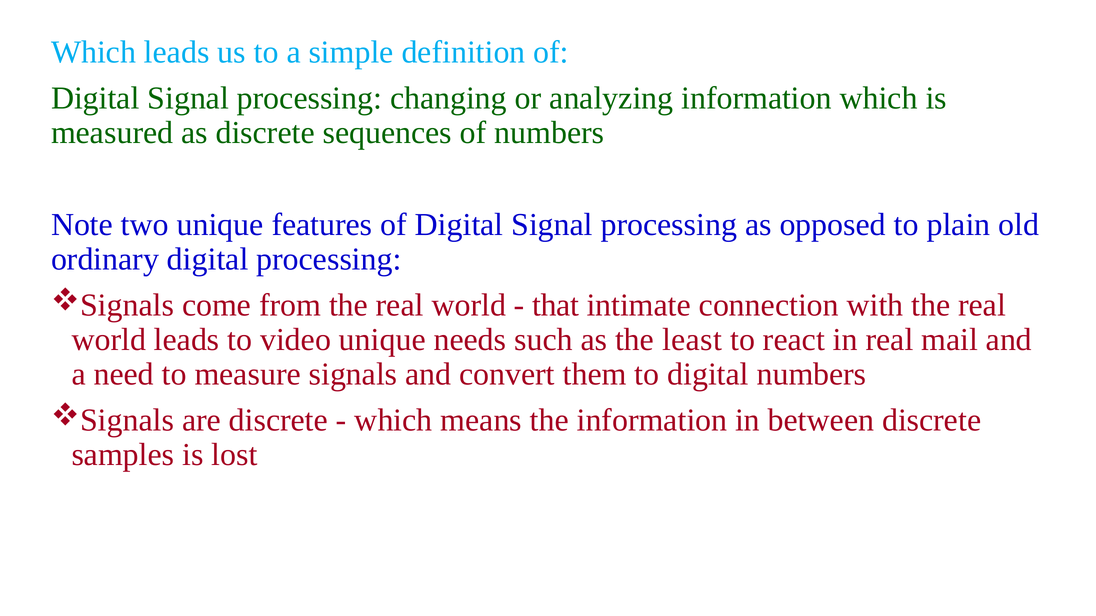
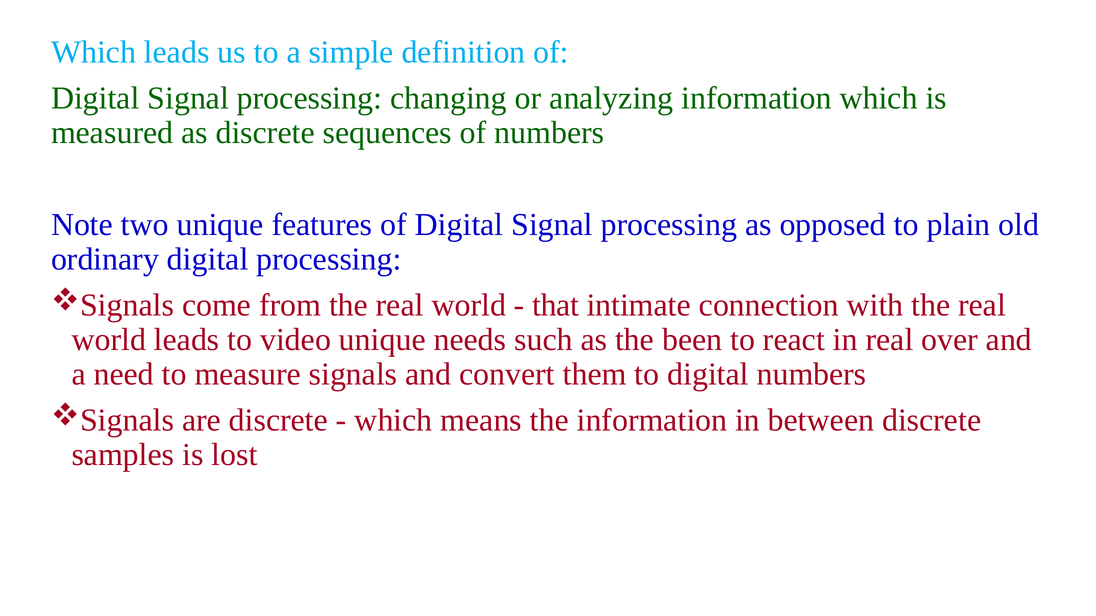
least: least -> been (692, 340)
mail: mail -> over (950, 340)
